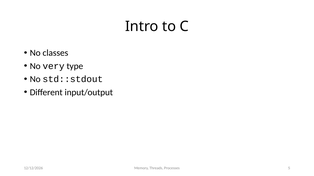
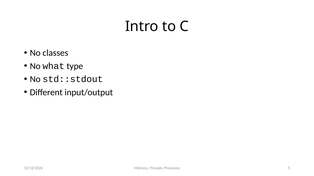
very: very -> what (54, 66)
